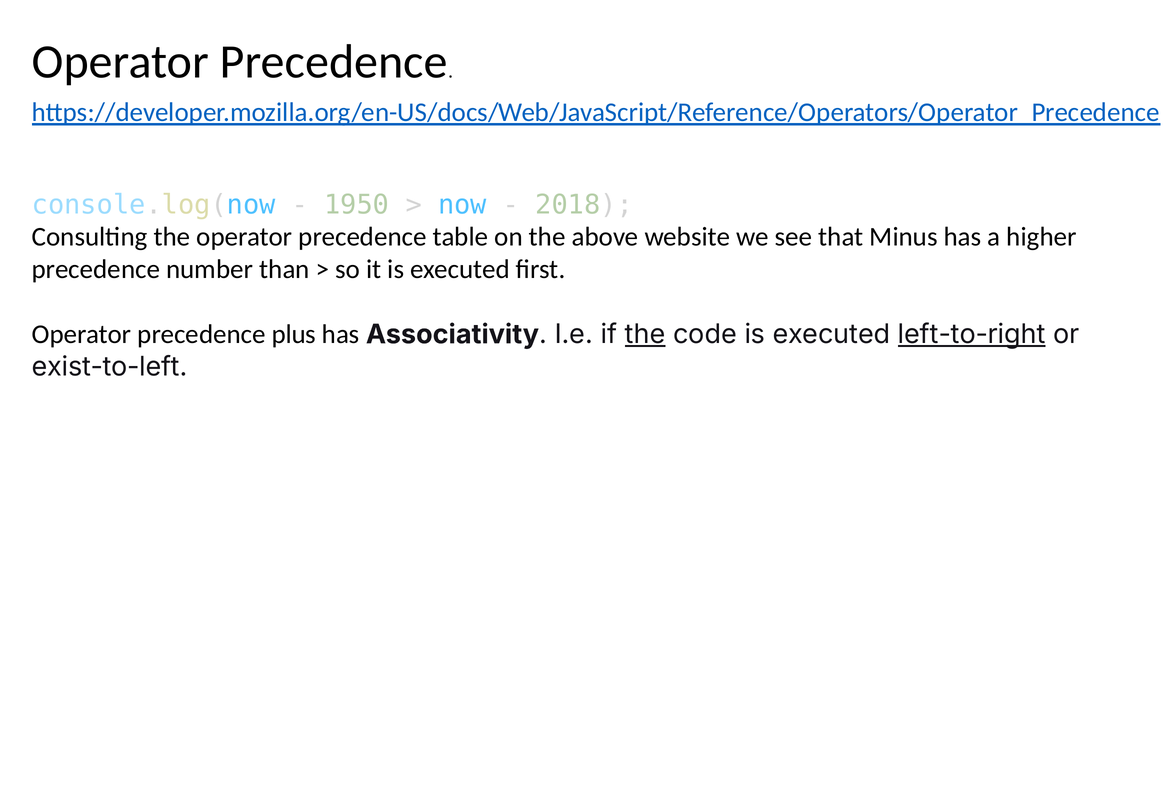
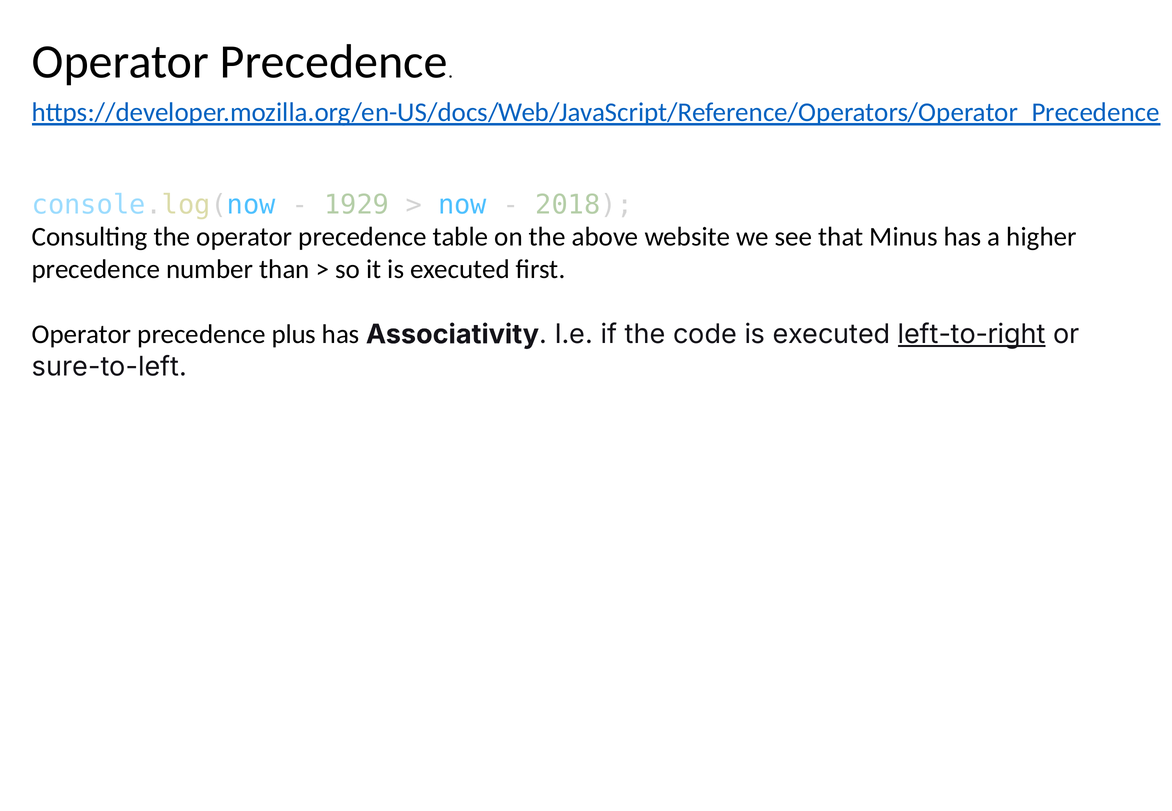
1950: 1950 -> 1929 (357, 205)
the underline: present -> none (645, 335)
exist-to-left: exist-to-left -> sure-to-left (109, 367)
